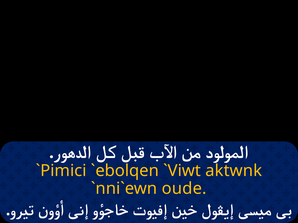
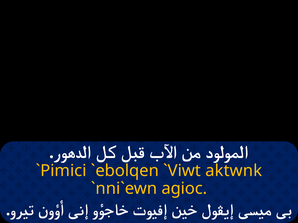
oude: oude -> agioc (184, 189)
